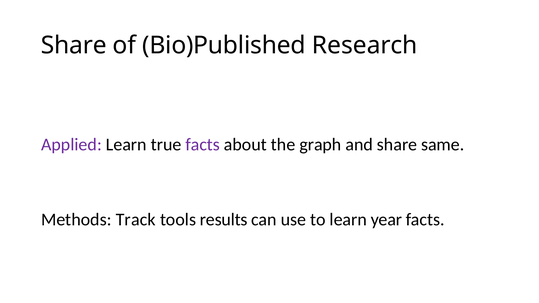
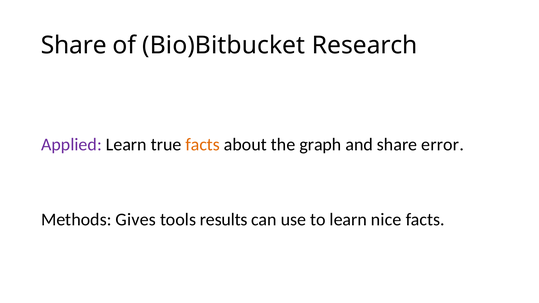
Bio)Published: Bio)Published -> Bio)Bitbucket (224, 45)
facts colour: purple -> orange (203, 145)
same: same -> error (443, 145)
Track: Track -> Gives (136, 220)
year: year -> nice (386, 220)
